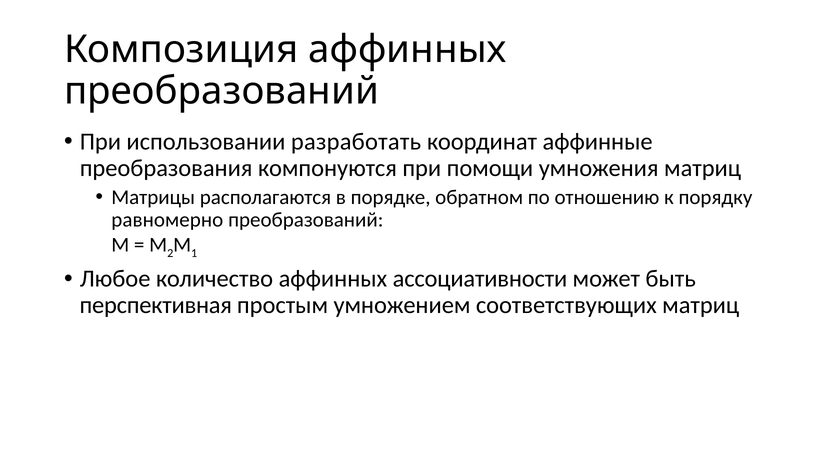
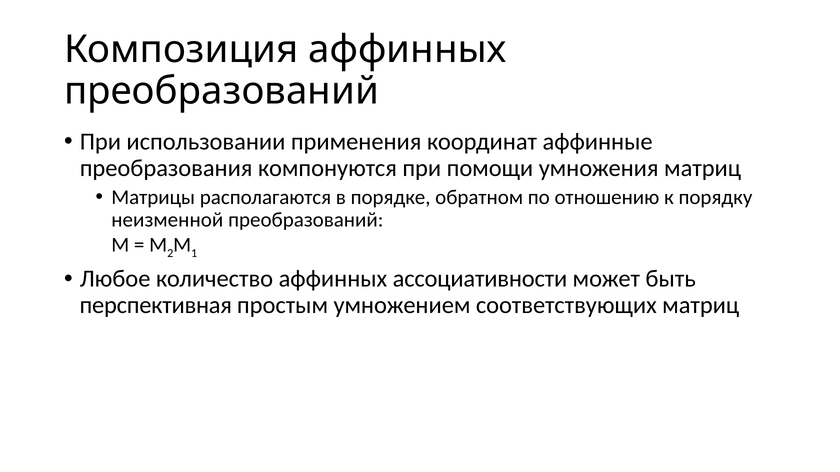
разработать: разработать -> применения (356, 142)
равномерно: равномерно -> неизменной (167, 220)
